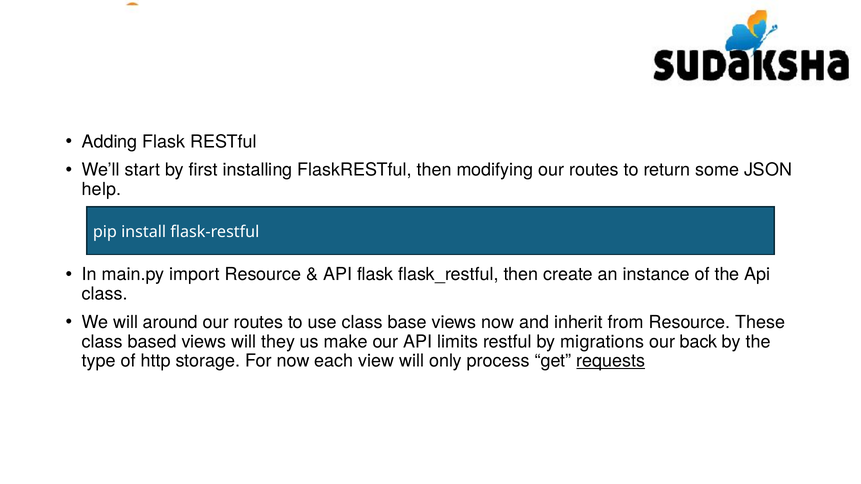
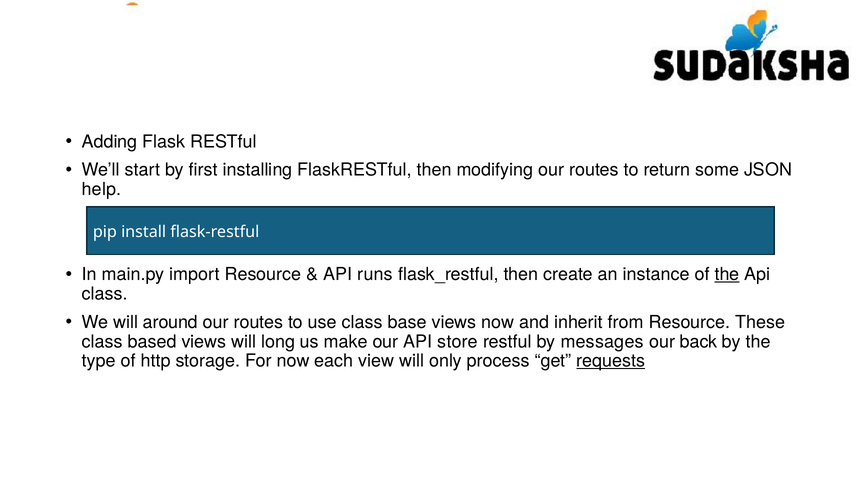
API flask: flask -> runs (375, 275)
the underline: none -> present (727, 275)
they: they -> long (278, 342)
limits: limits -> store (458, 342)
migrations: migrations -> messages (602, 342)
